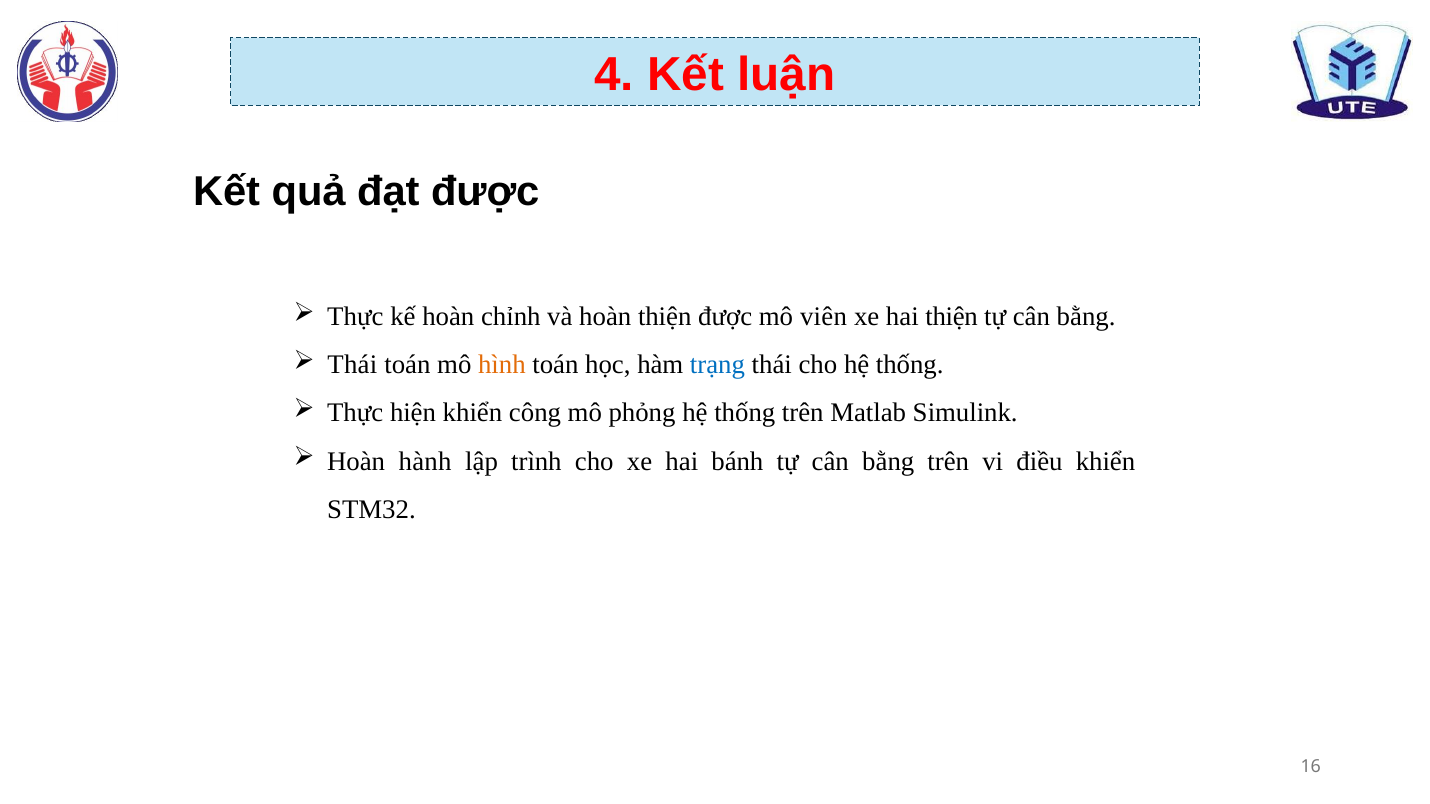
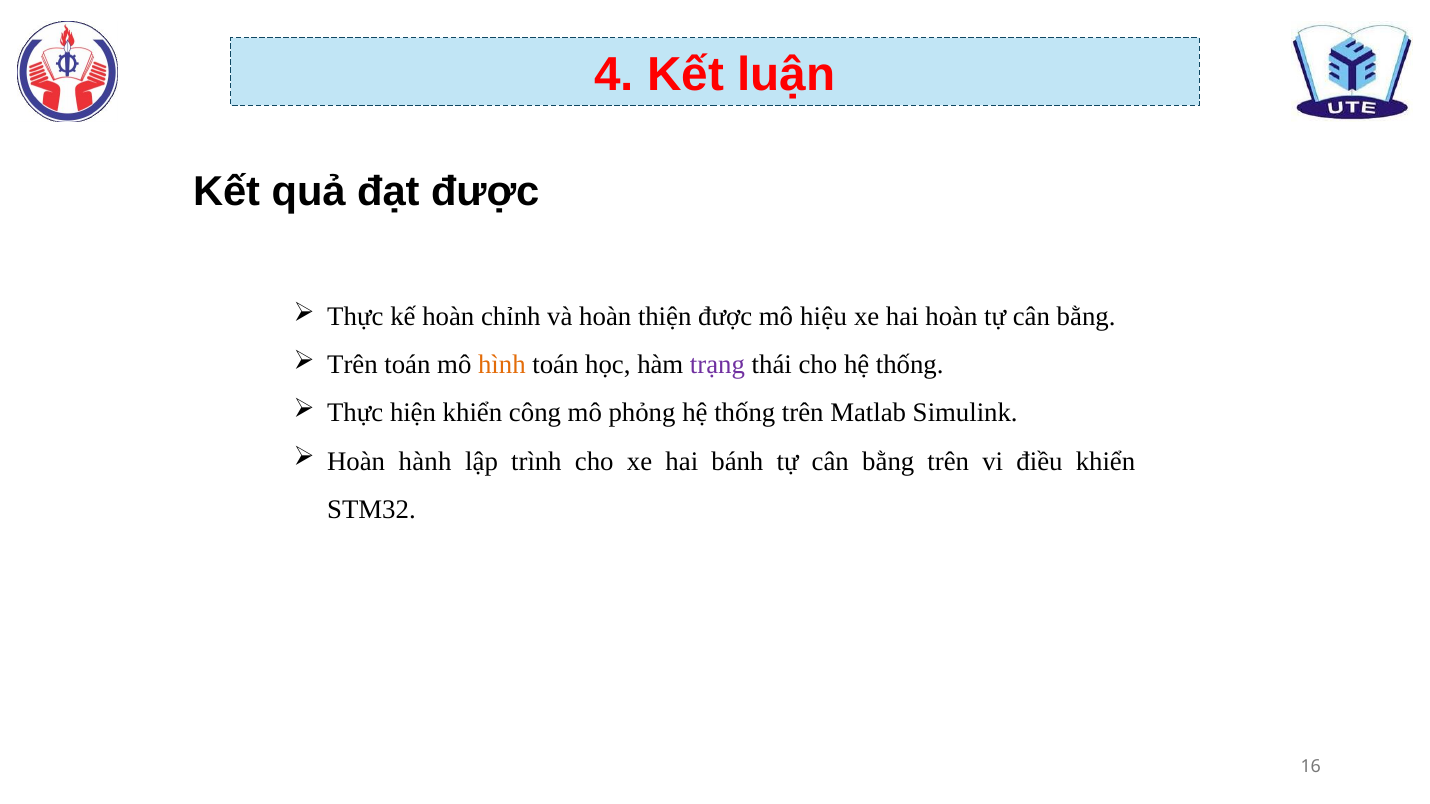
viên: viên -> hiệu (823, 317)
hai thiện: thiện -> hoàn (951, 317)
Thái: Thái -> Trên (352, 365)
trạng colour: blue -> purple (718, 365)
